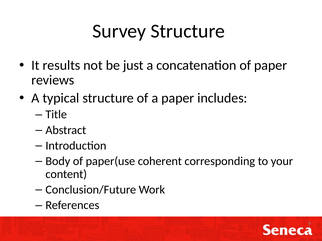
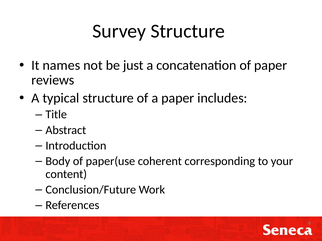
results: results -> names (61, 65)
